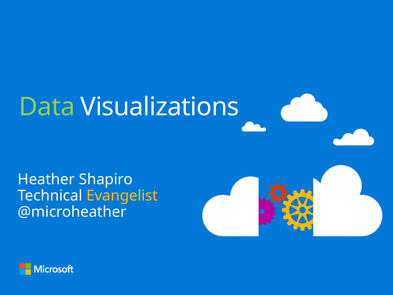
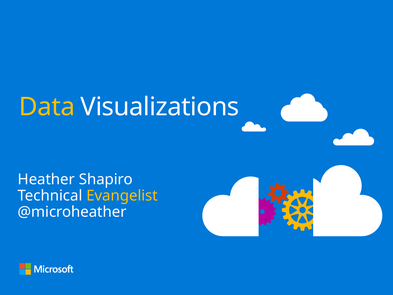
Data colour: light green -> yellow (47, 107)
